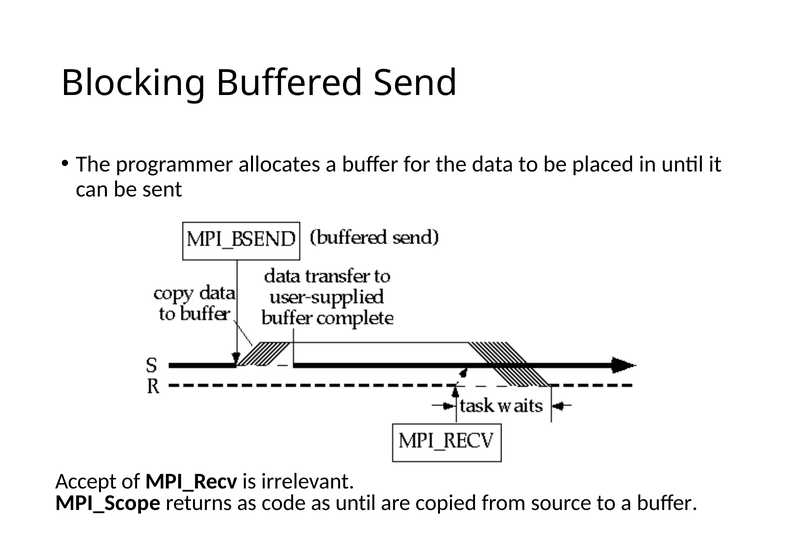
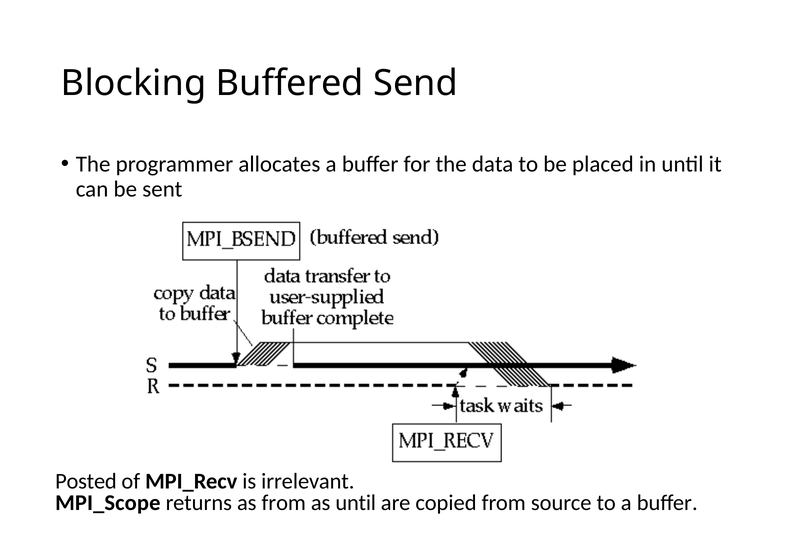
Accept: Accept -> Posted (86, 481)
as code: code -> from (284, 503)
